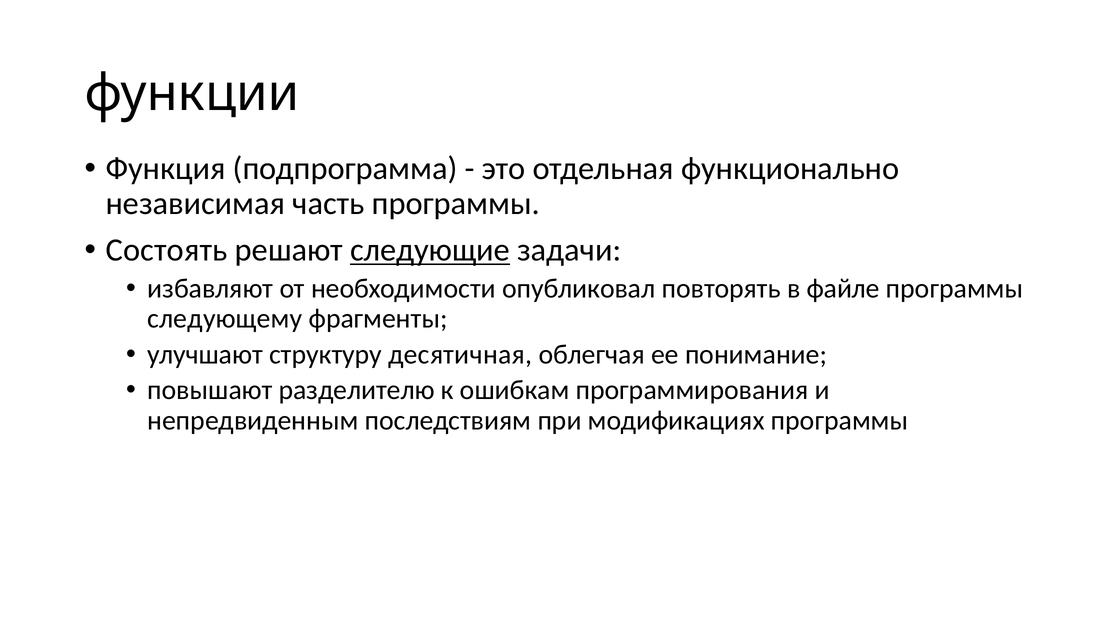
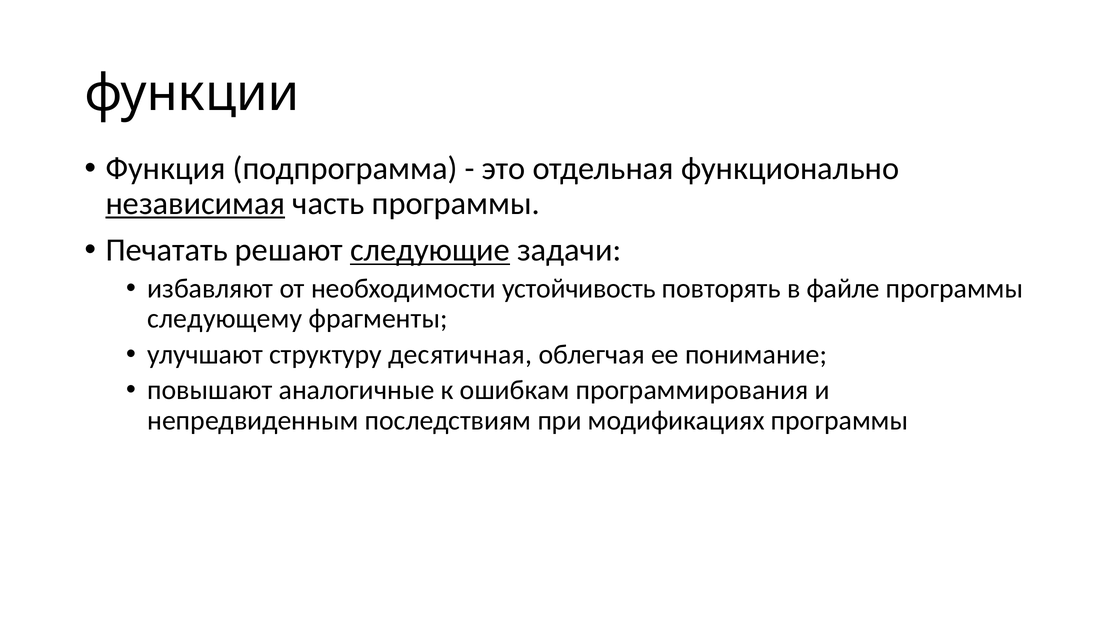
независимая underline: none -> present (195, 204)
Состоять: Состоять -> Печатать (167, 250)
опубликовал: опубликовал -> устойчивость (579, 288)
разделителю: разделителю -> аналогичные (357, 390)
